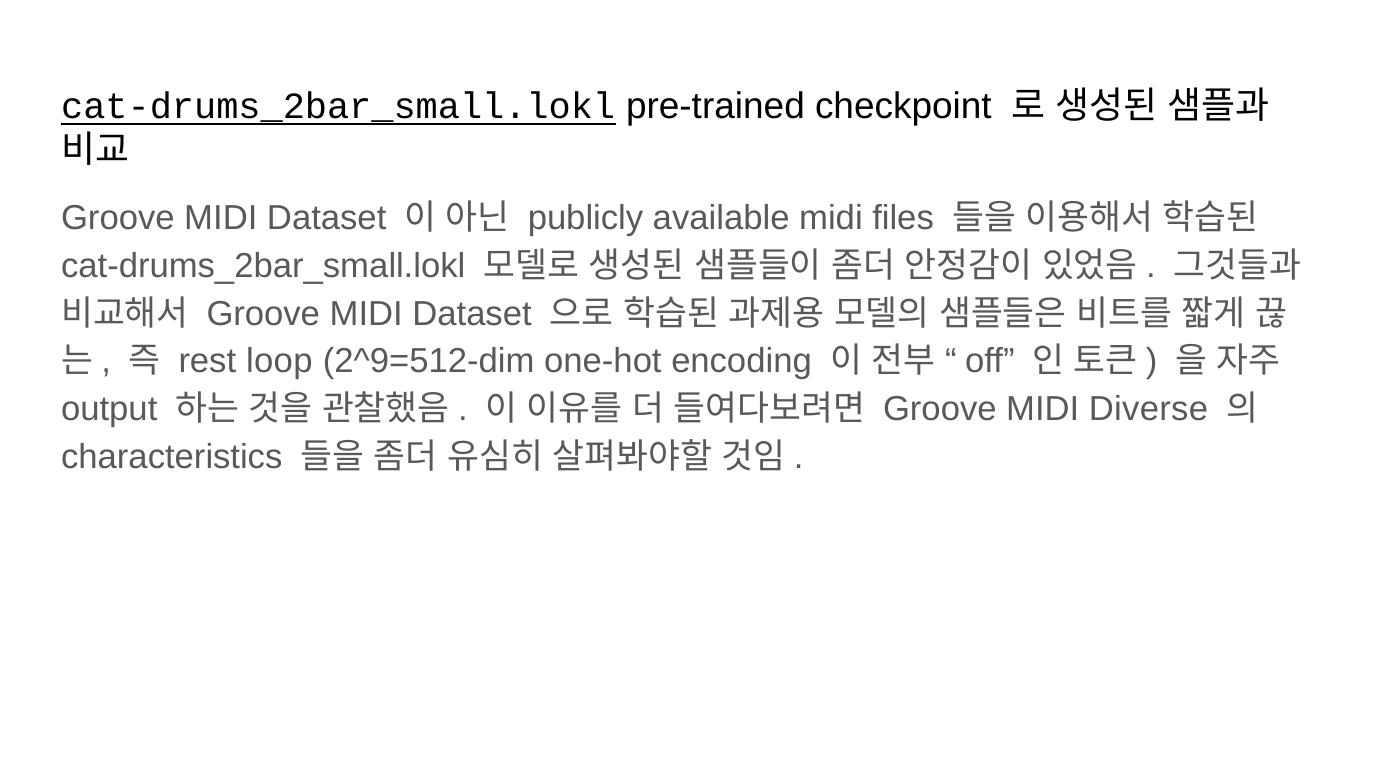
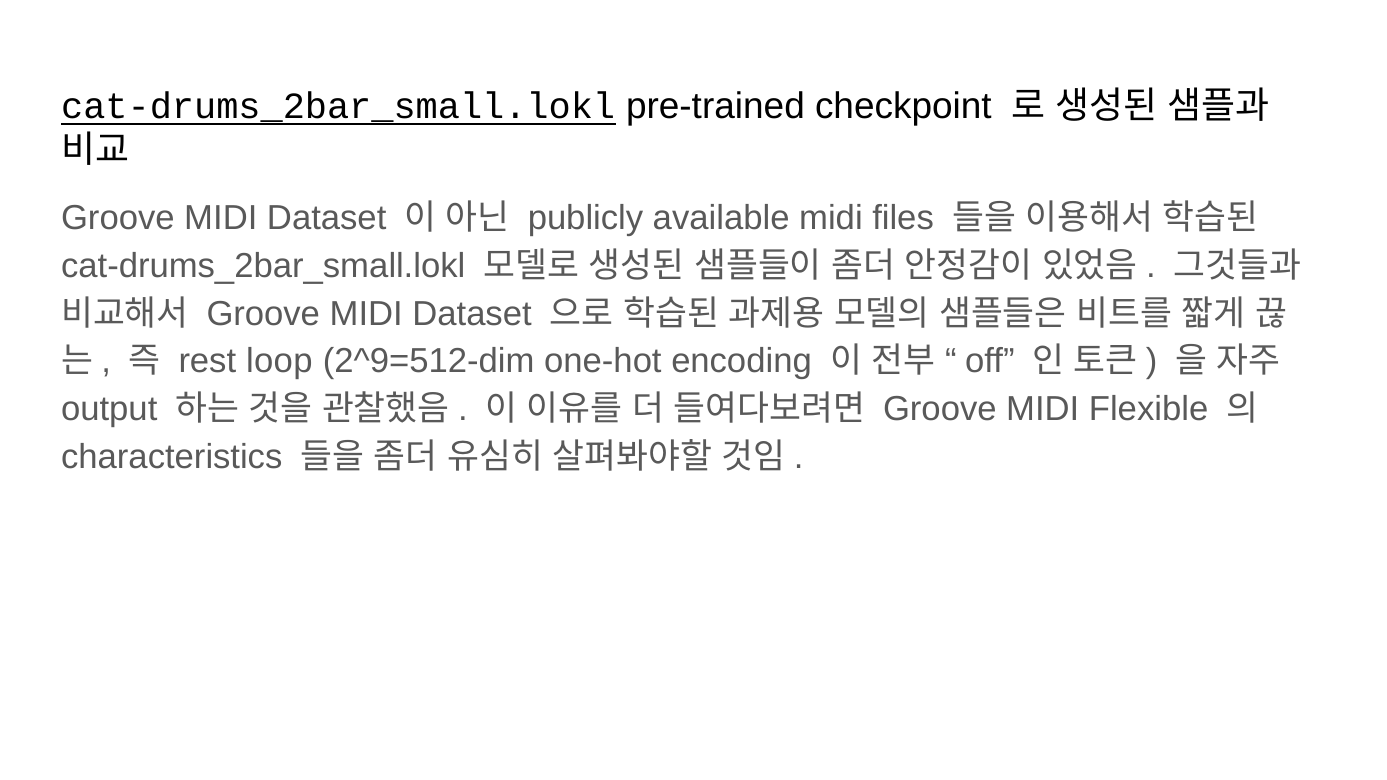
Diverse: Diverse -> Flexible (1149, 409)
